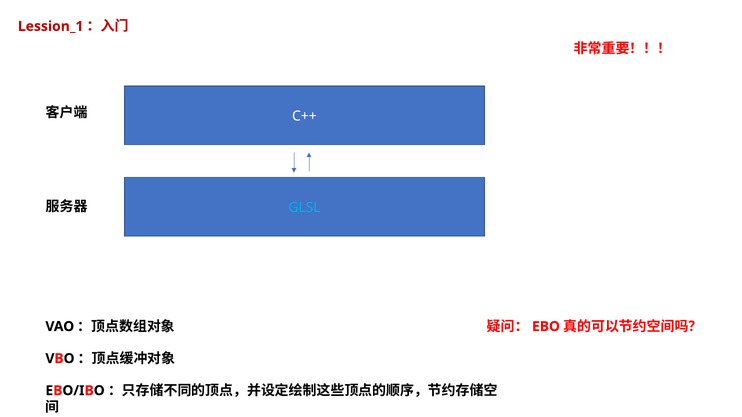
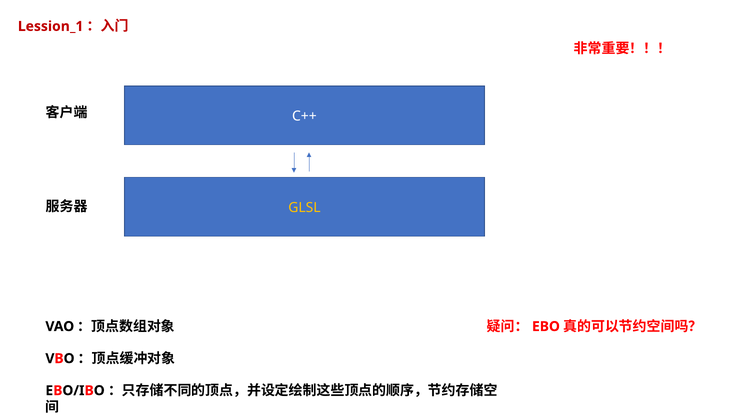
GLSL colour: light blue -> yellow (304, 208)
